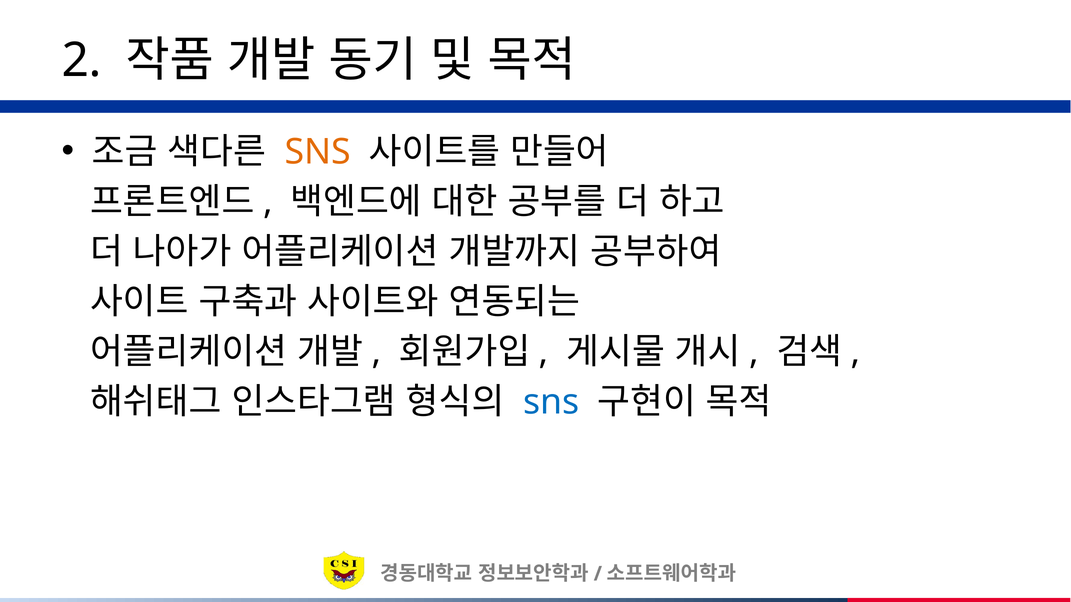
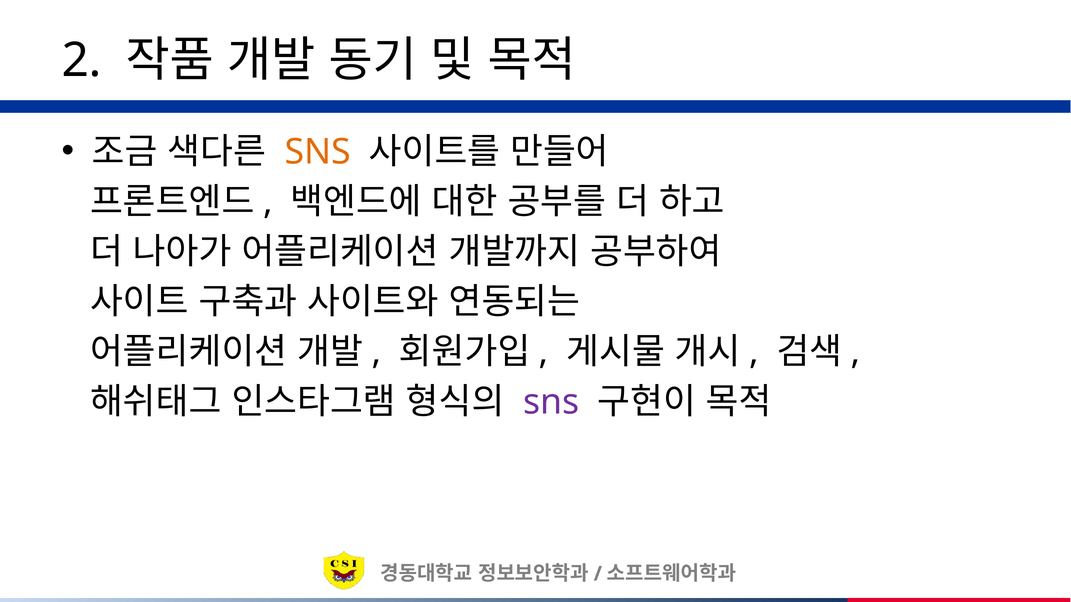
sns colour: blue -> purple (551, 402)
